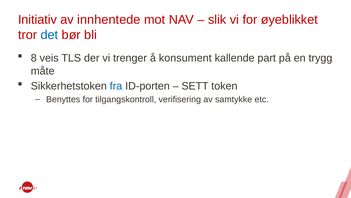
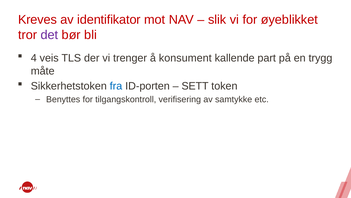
Initiativ: Initiativ -> Kreves (37, 20)
innhentede: innhentede -> identifikator (109, 20)
det colour: blue -> purple (49, 35)
8: 8 -> 4 (34, 58)
